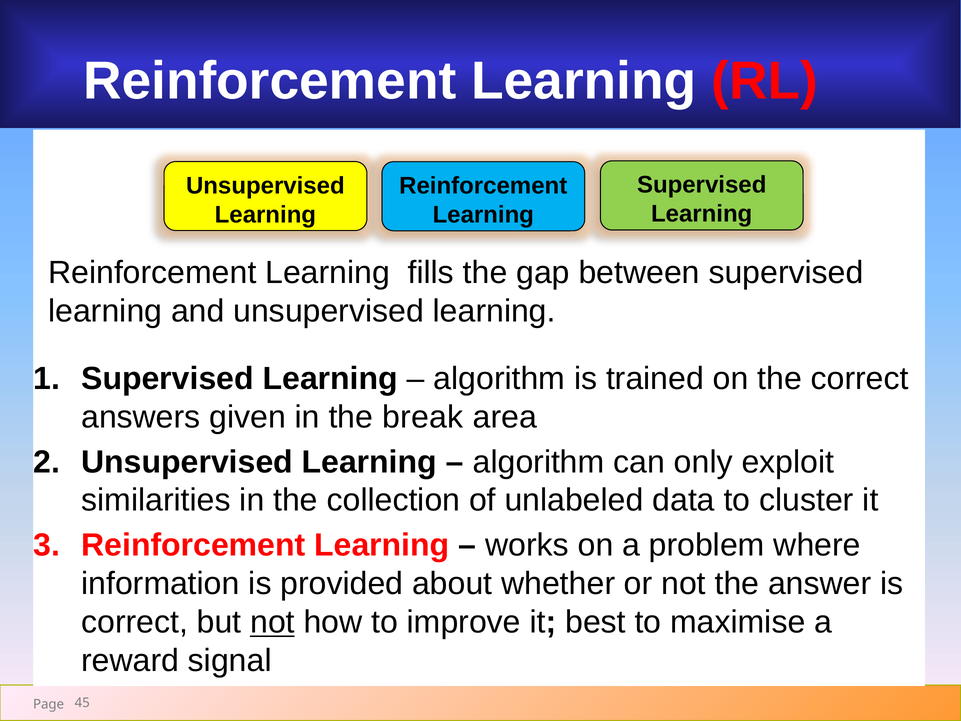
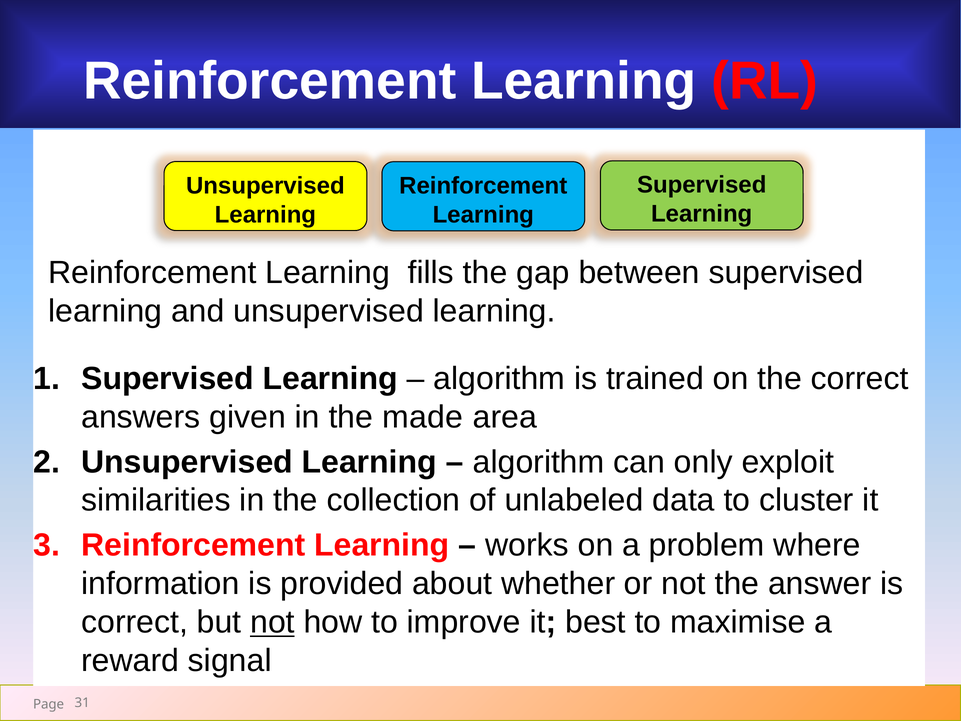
break: break -> made (423, 417)
45: 45 -> 31 (82, 703)
